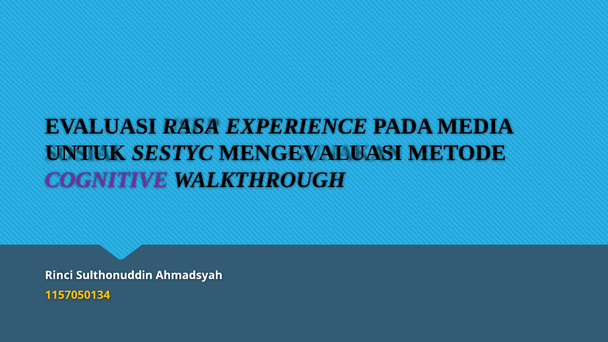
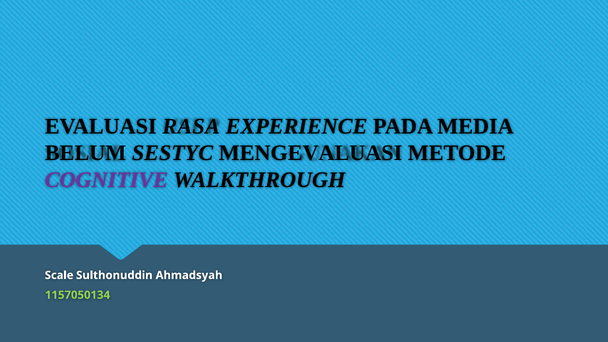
UNTUK: UNTUK -> BELUM (86, 153)
Rinci: Rinci -> Scale (59, 275)
1157050134 colour: yellow -> light green (78, 295)
